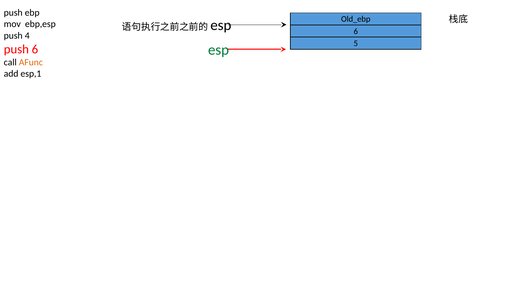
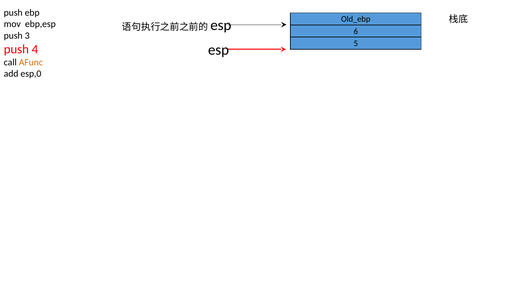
4: 4 -> 3 (27, 36)
push 6: 6 -> 4 (35, 49)
esp colour: green -> black (219, 50)
esp,1: esp,1 -> esp,0 (31, 74)
